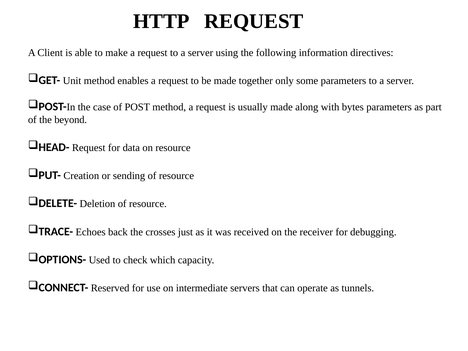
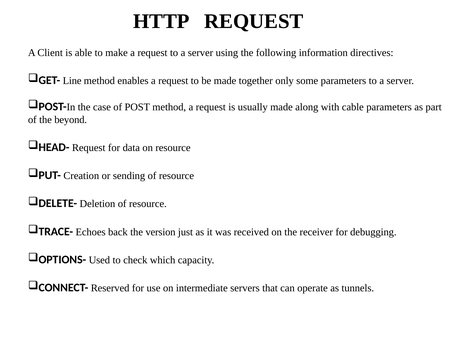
Unit: Unit -> Line (72, 81)
bytes: bytes -> cable (353, 107)
crosses: crosses -> version (161, 232)
